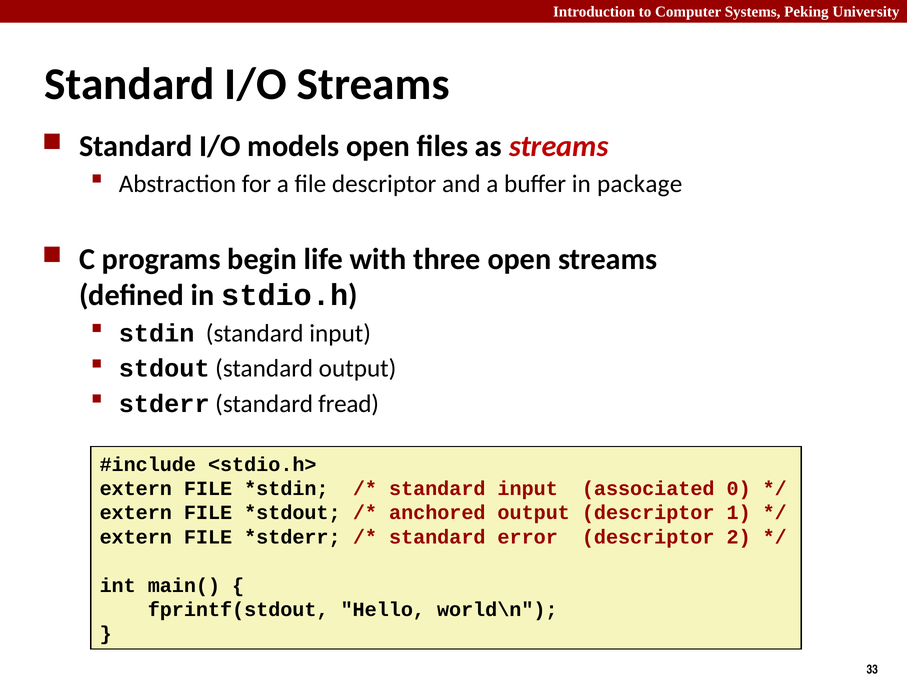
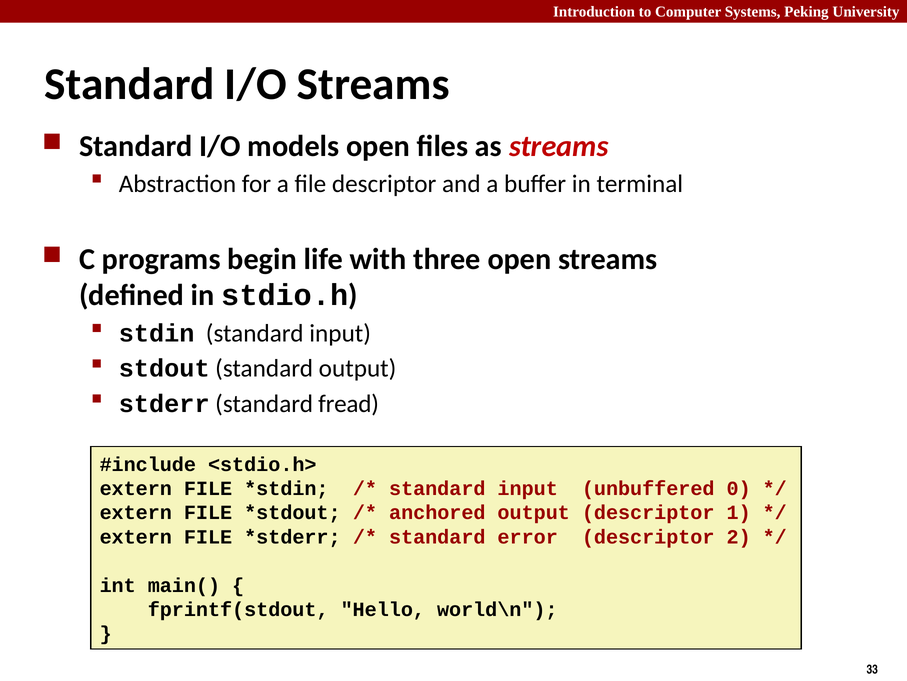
package: package -> terminal (640, 184)
associated: associated -> unbuffered (648, 488)
